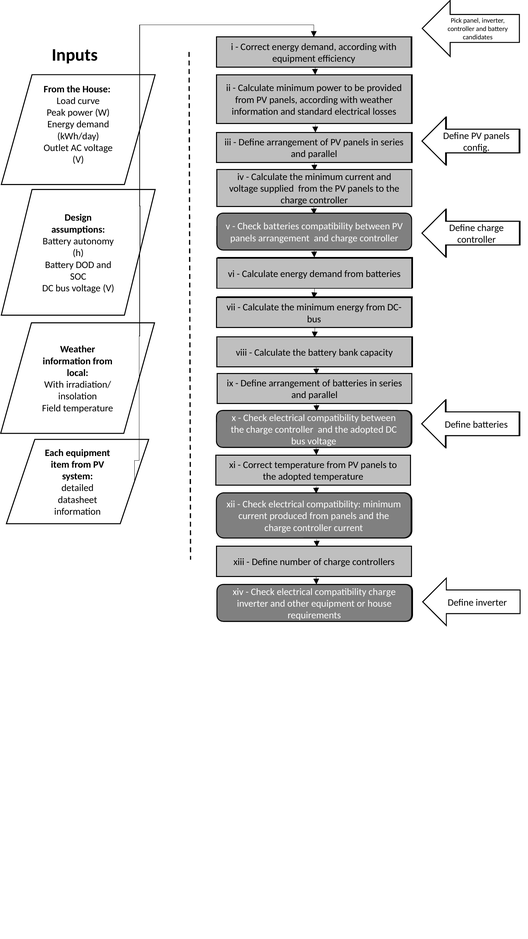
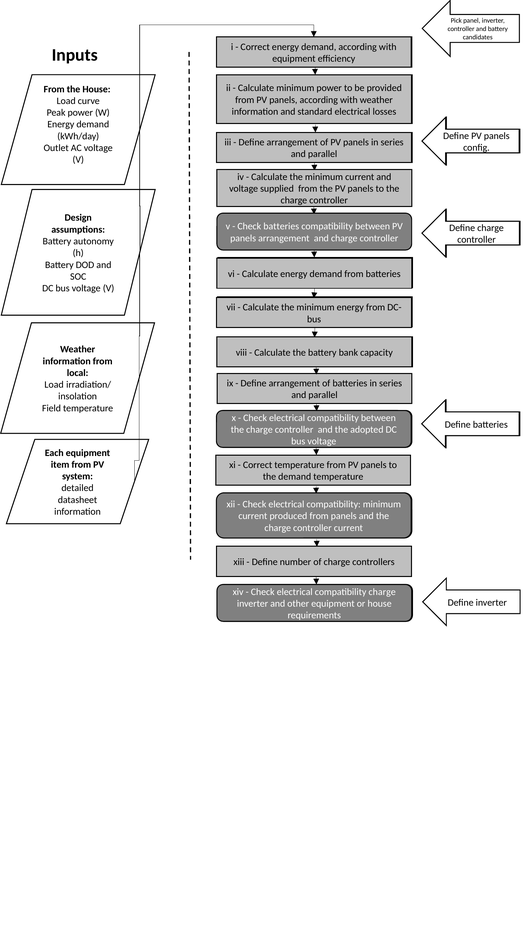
With: With -> Load (54, 384)
adopted: adopted -> demand (295, 476)
